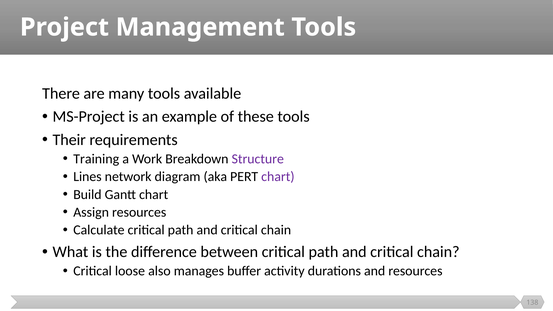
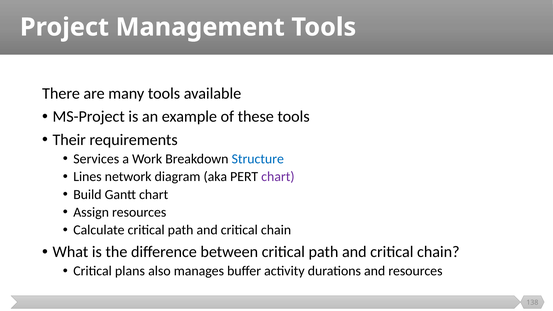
Training: Training -> Services (96, 159)
Structure colour: purple -> blue (258, 159)
loose: loose -> plans (130, 271)
